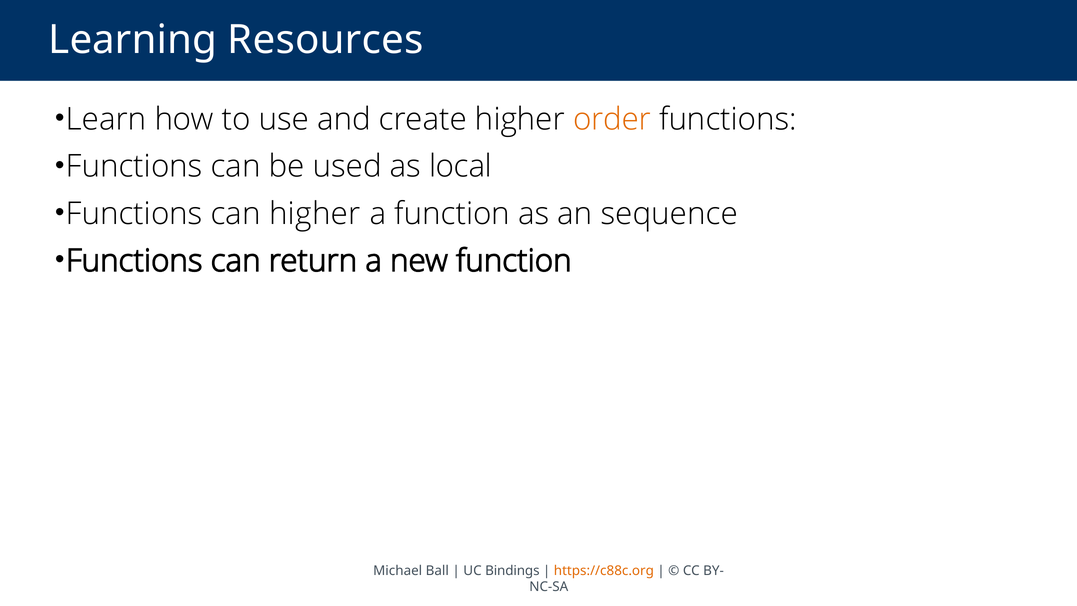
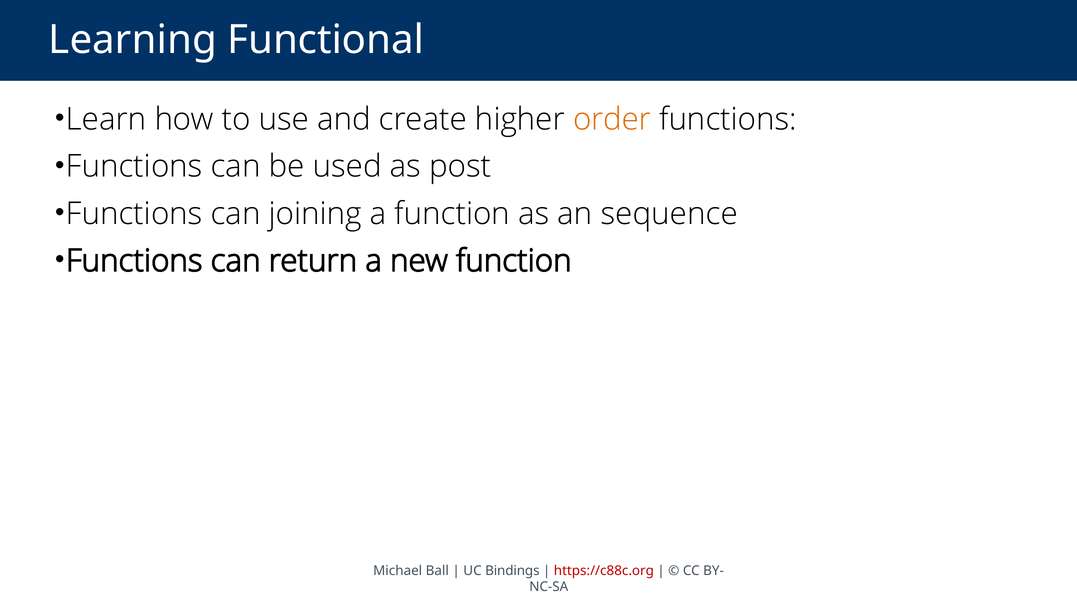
Resources: Resources -> Functional (326, 40)
local: local -> post (460, 166)
can higher: higher -> joining (315, 214)
https://c88c.org colour: orange -> red (604, 570)
